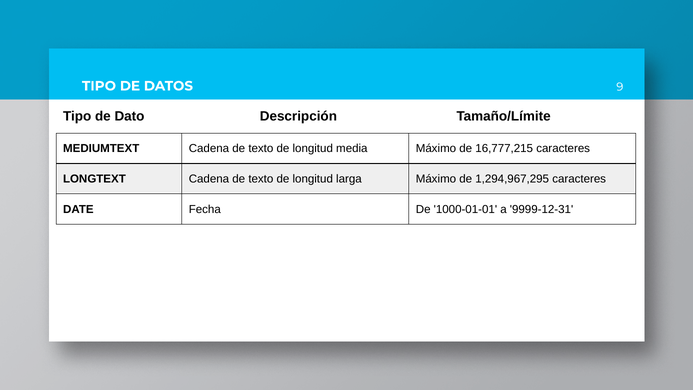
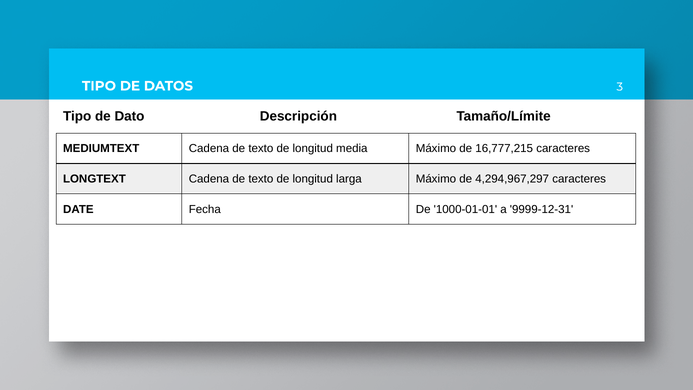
9: 9 -> 3 (620, 87)
1,294,967,295: 1,294,967,295 -> 4,294,967,297 (512, 179)
